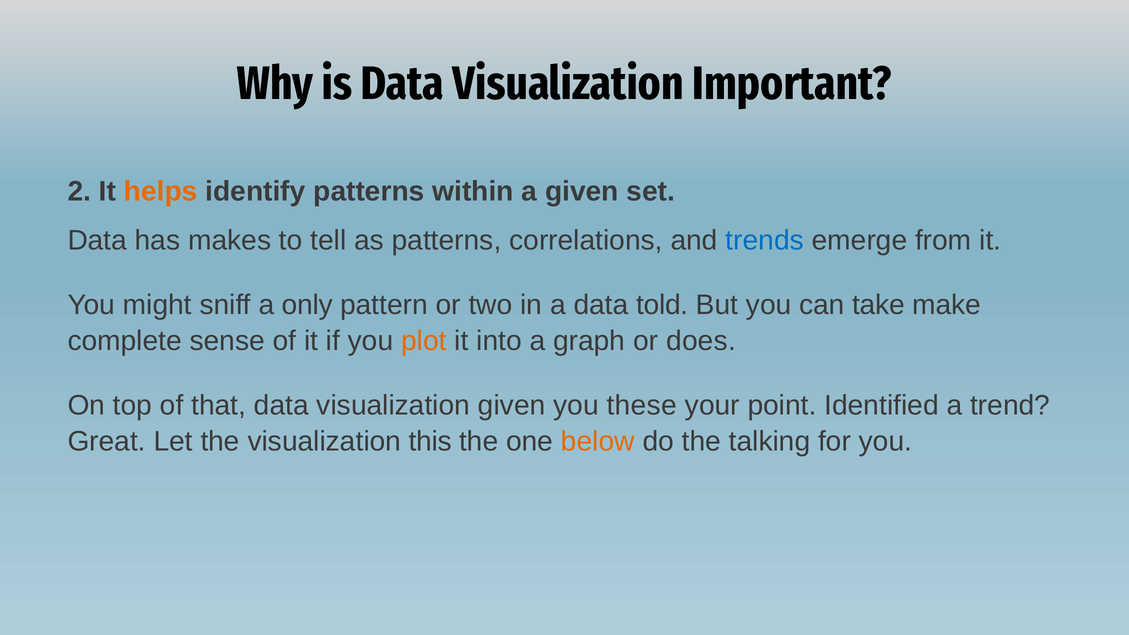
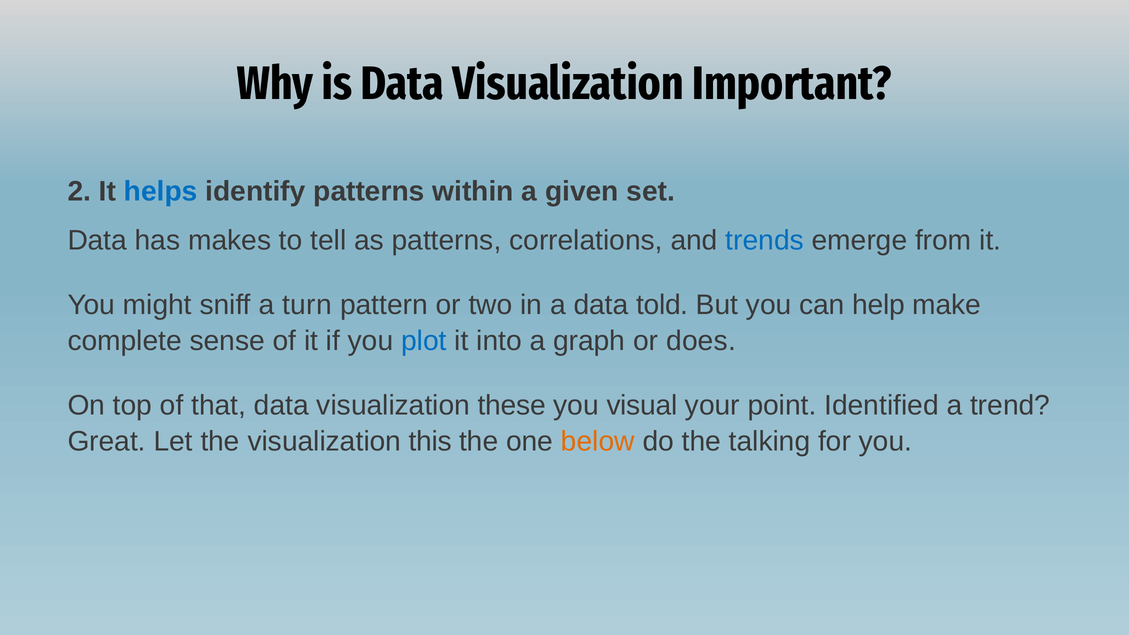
helps colour: orange -> blue (161, 192)
only: only -> turn (307, 305)
take: take -> help (878, 305)
plot colour: orange -> blue (424, 341)
visualization given: given -> these (512, 405)
these: these -> visual (642, 405)
